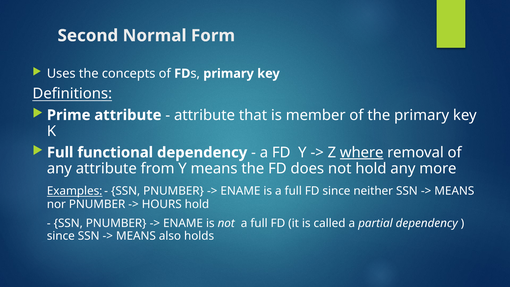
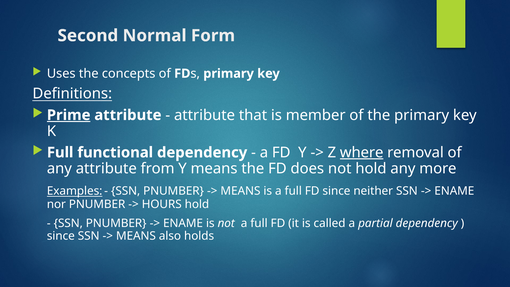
Prime underline: none -> present (69, 115)
ENAME: ENAME -> MEANS (240, 191)
MEANS: MEANS -> ENAME (454, 191)
